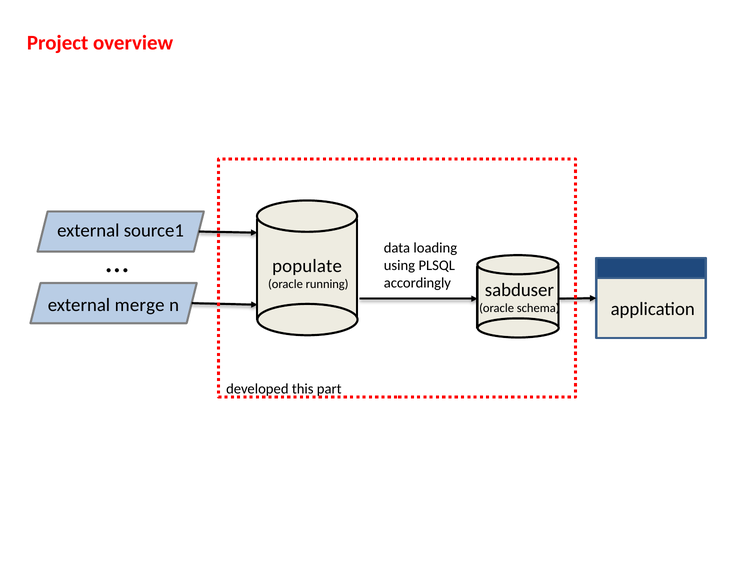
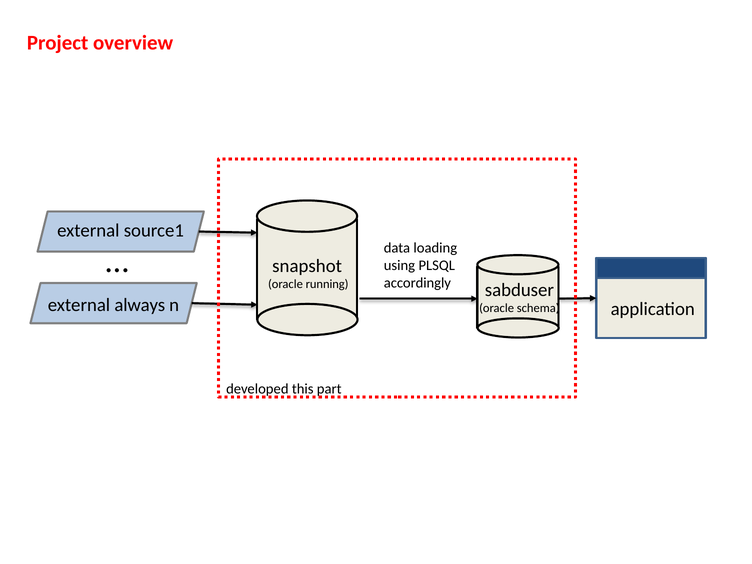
populate: populate -> snapshot (307, 266)
merge: merge -> always (140, 305)
